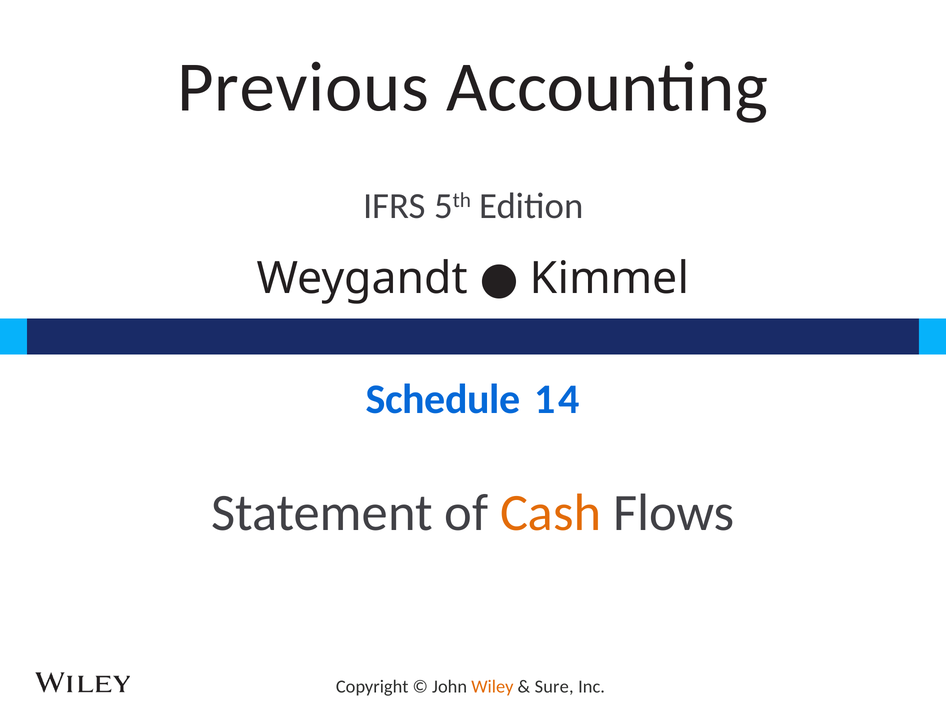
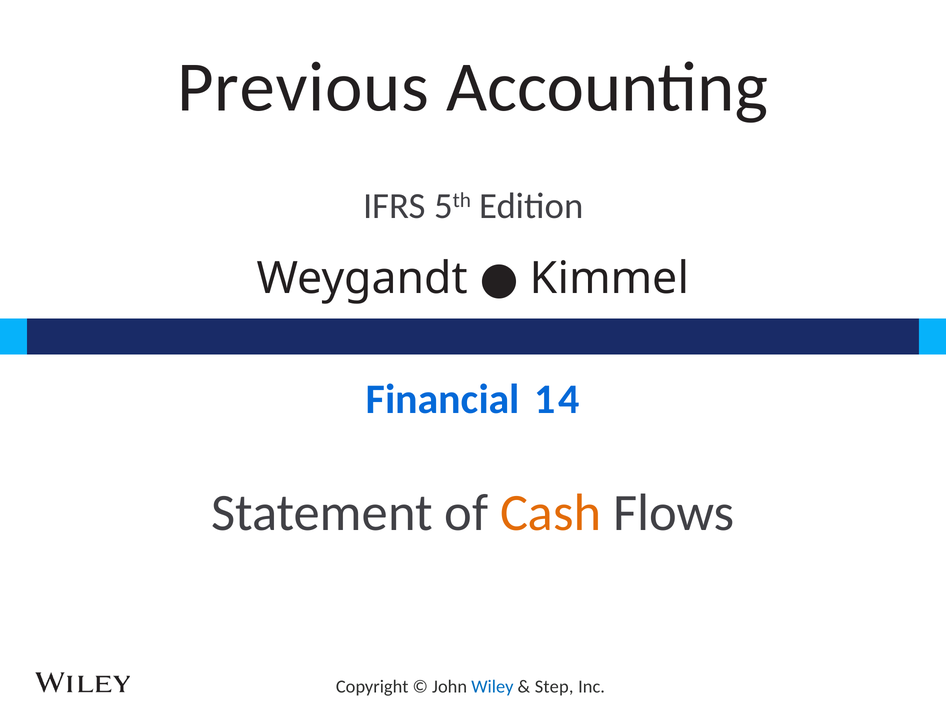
Schedule: Schedule -> Financial (443, 400)
Wiley colour: orange -> blue (492, 687)
Sure: Sure -> Step (554, 687)
